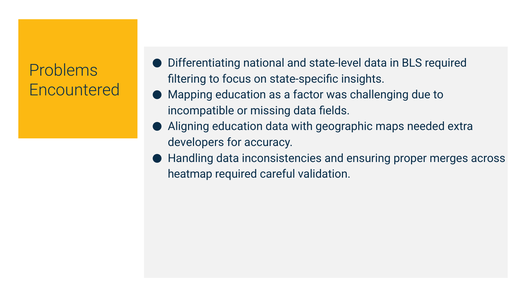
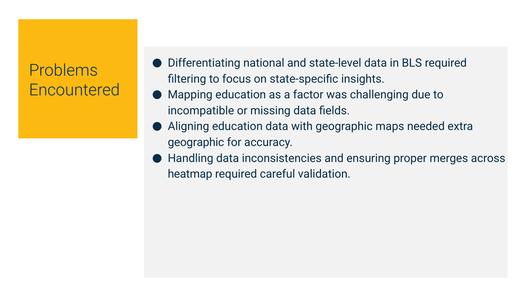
developers: developers -> geographic (196, 142)
